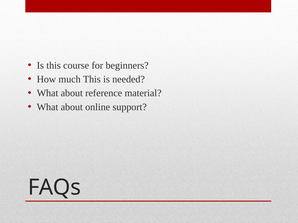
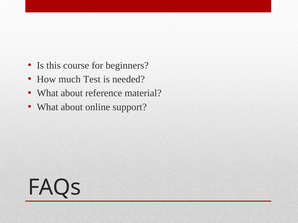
much This: This -> Test (92, 79)
